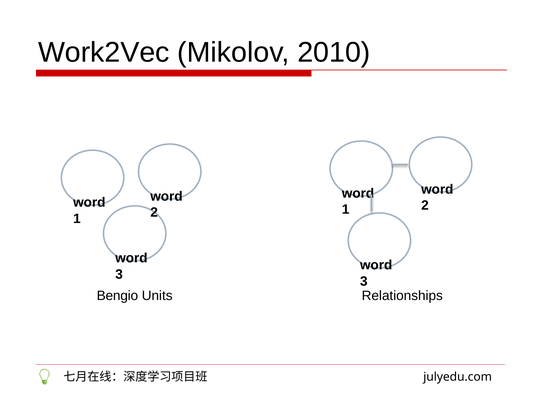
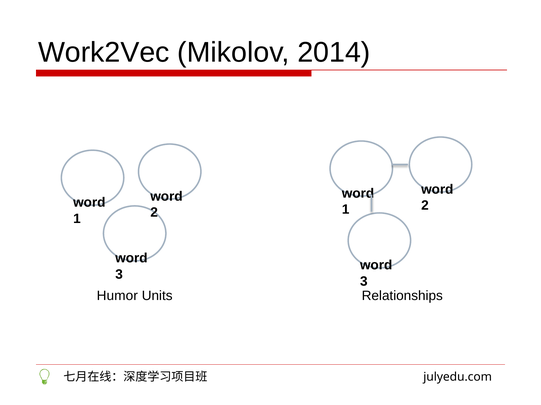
2010: 2010 -> 2014 (334, 53)
Bengio: Bengio -> Humor (117, 296)
